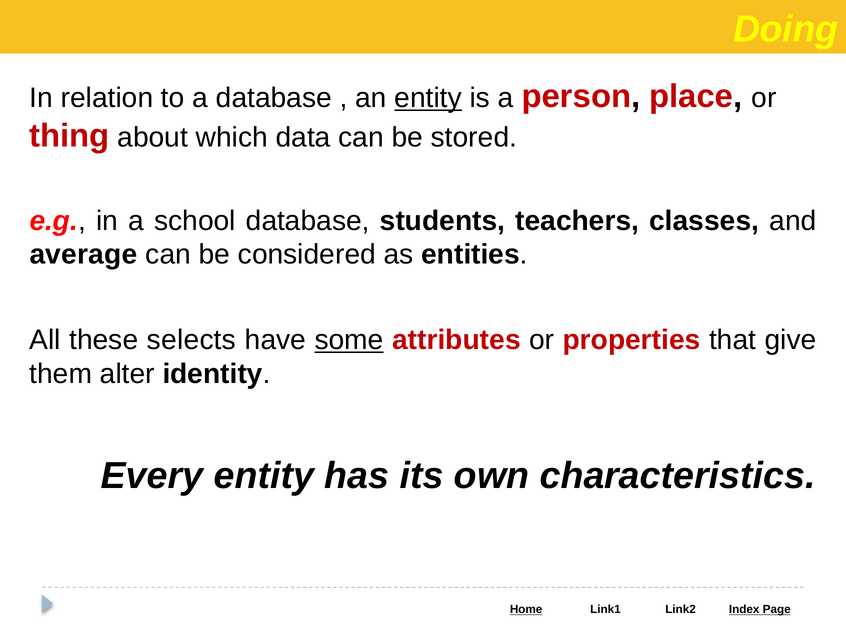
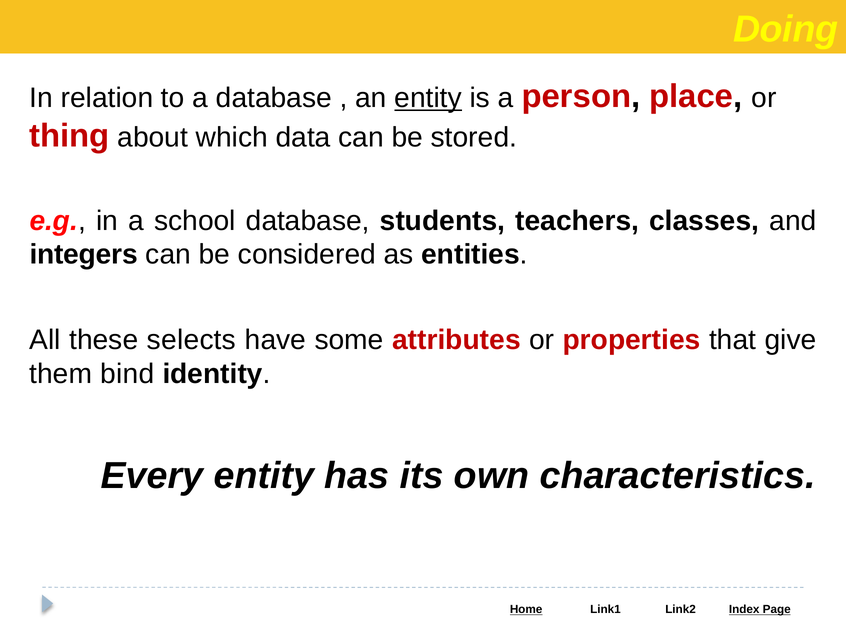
average: average -> integers (84, 255)
some underline: present -> none (349, 340)
alter: alter -> bind (127, 374)
